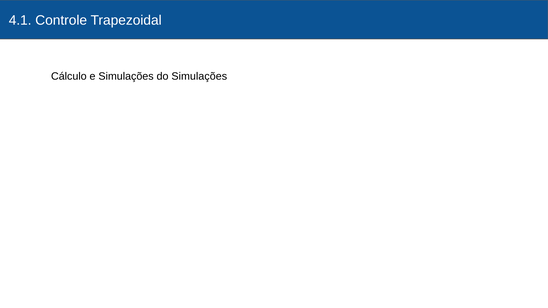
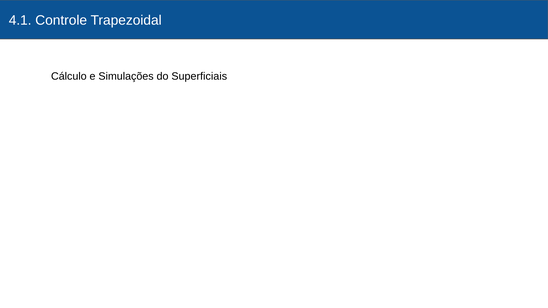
do Simulações: Simulações -> Superficiais (199, 76)
